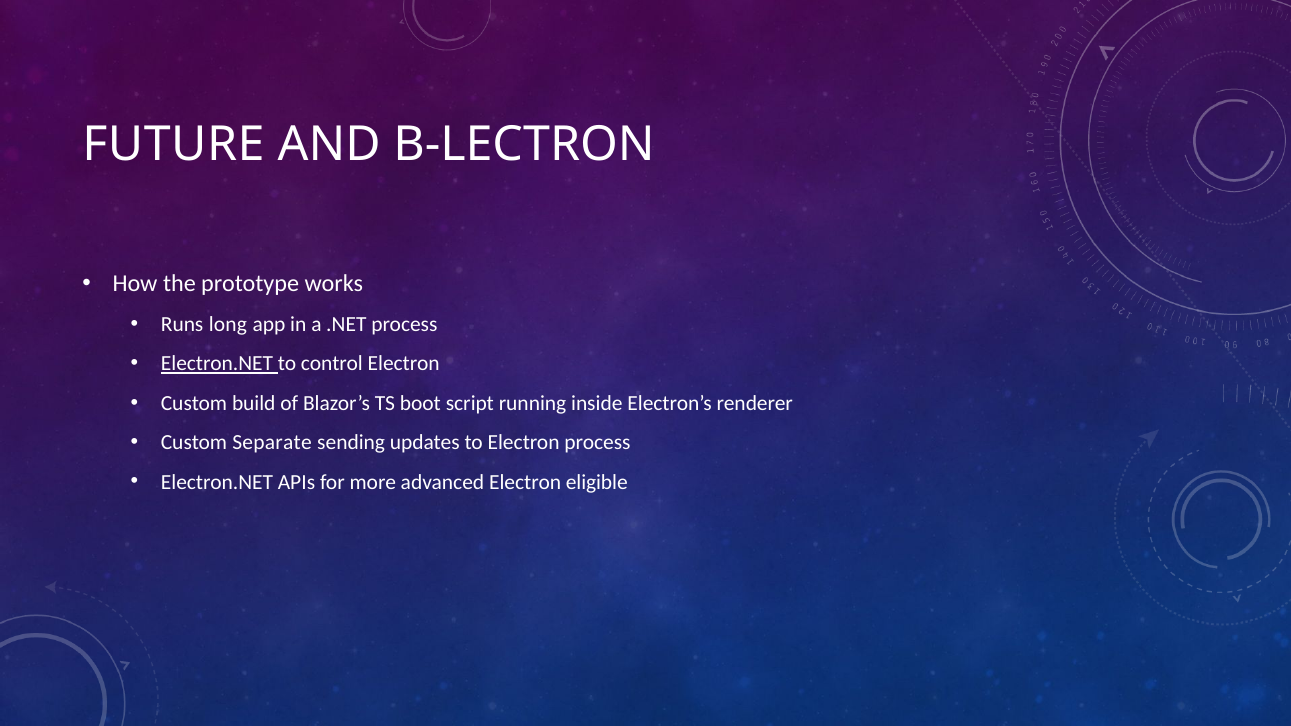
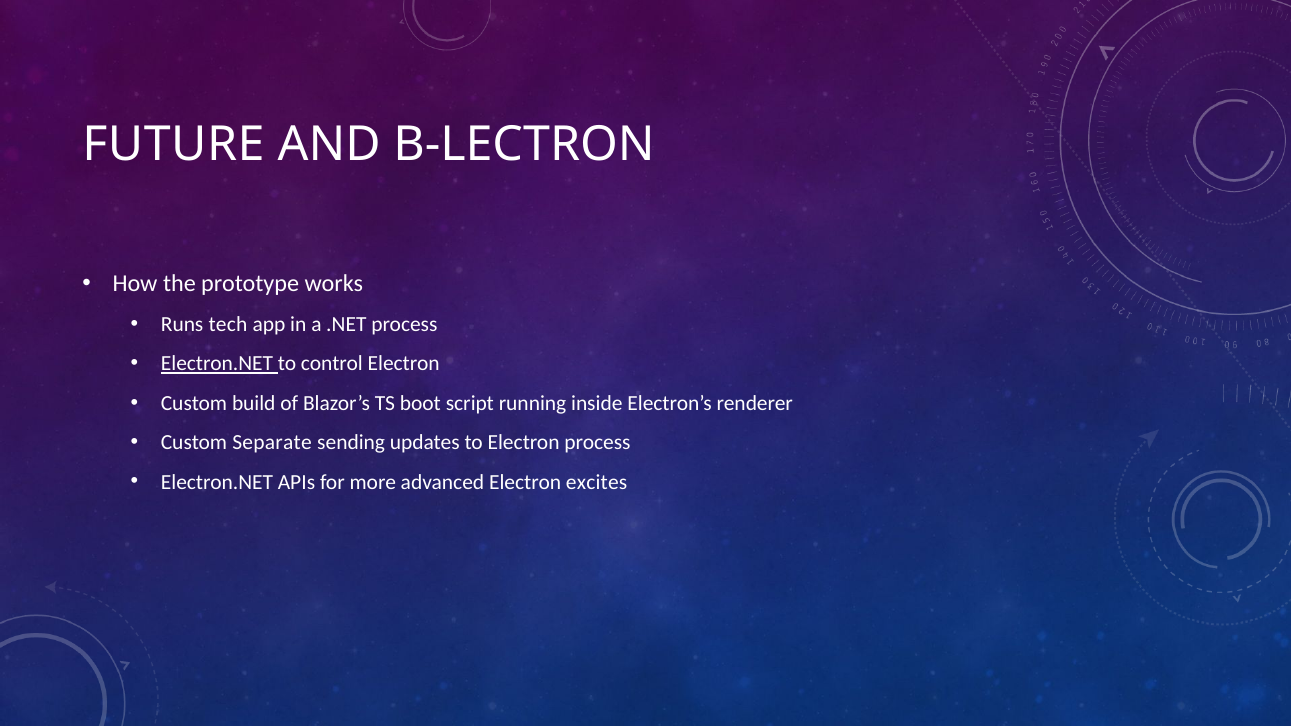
long: long -> tech (228, 325)
eligible: eligible -> excites (597, 482)
